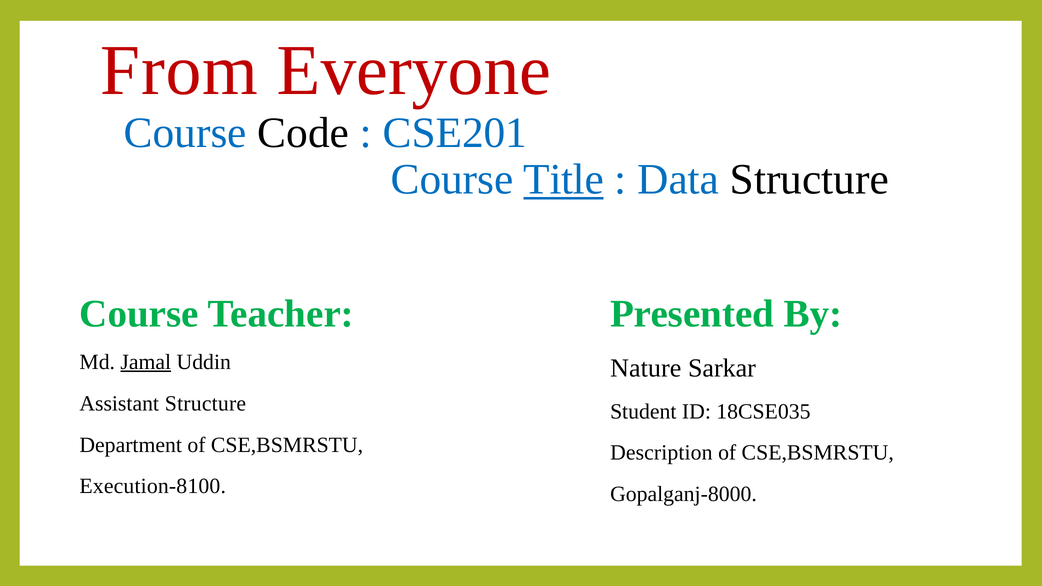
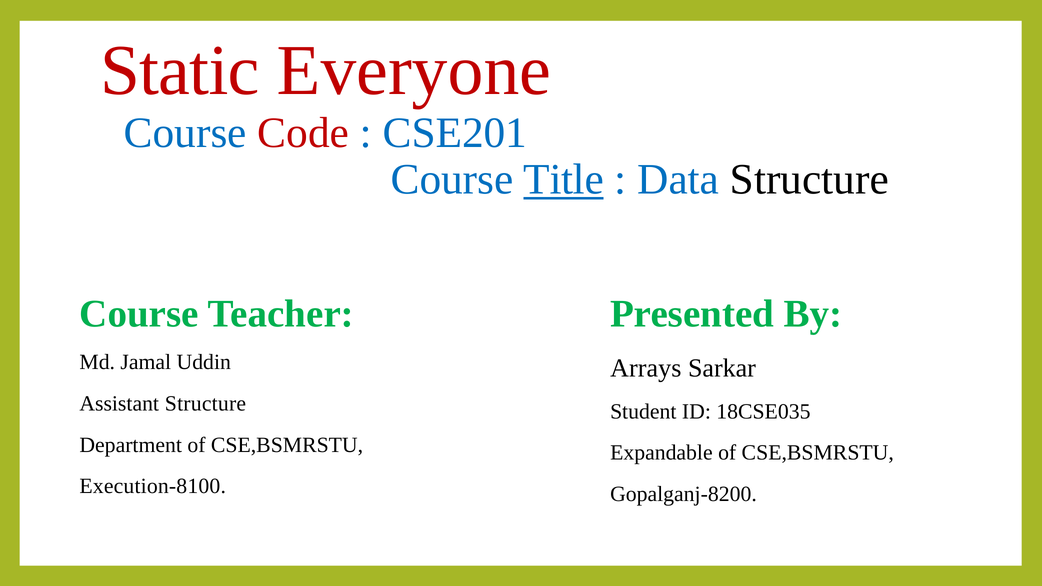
From: From -> Static (180, 70)
Code colour: black -> red (303, 133)
Jamal underline: present -> none (146, 362)
Nature: Nature -> Arrays (646, 368)
Description: Description -> Expandable (661, 453)
Gopalganj-8000: Gopalganj-8000 -> Gopalganj-8200 (683, 494)
